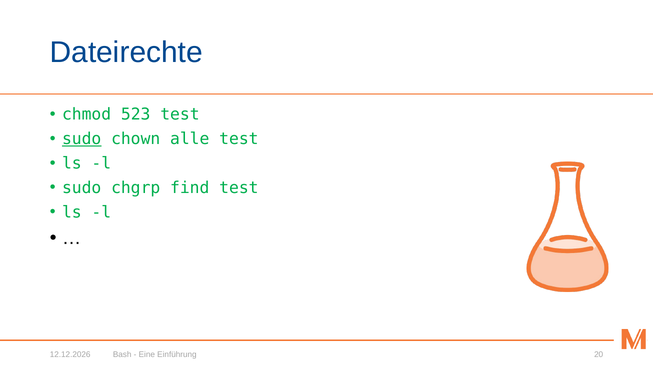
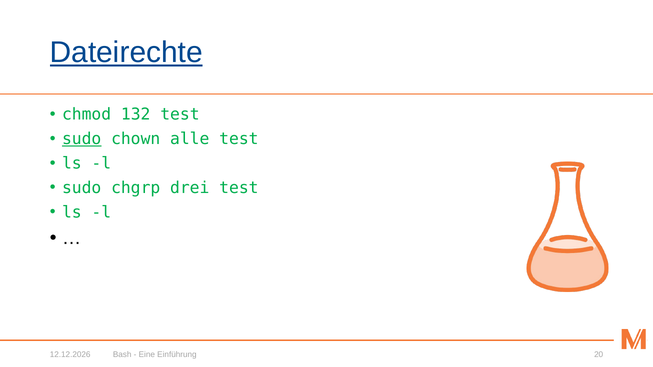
Dateirechte underline: none -> present (126, 53)
523: 523 -> 132 (136, 115)
find: find -> drei (190, 188)
